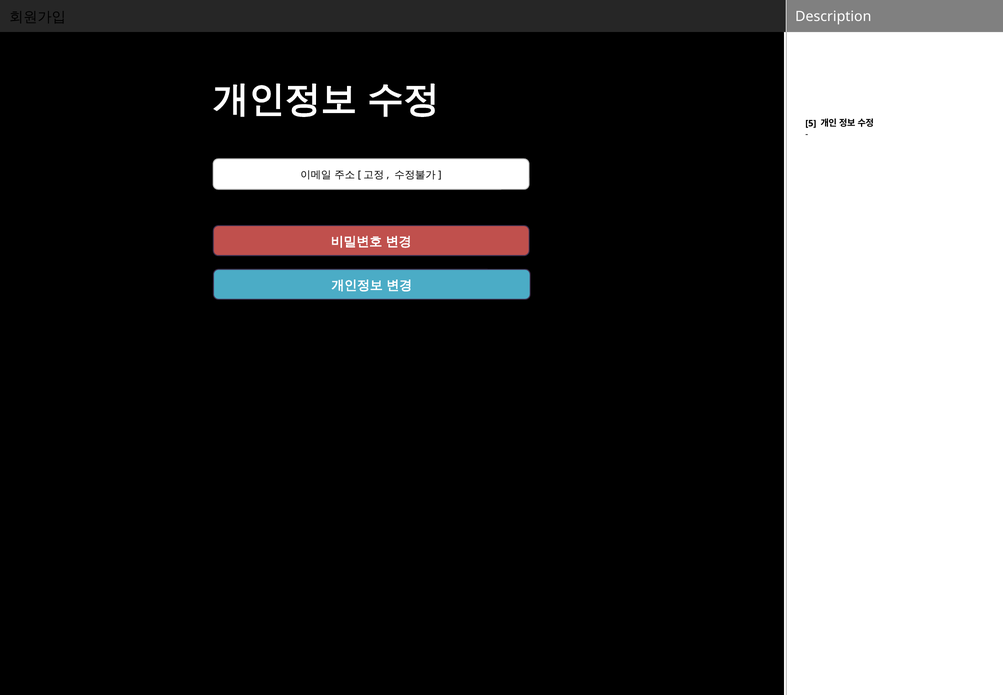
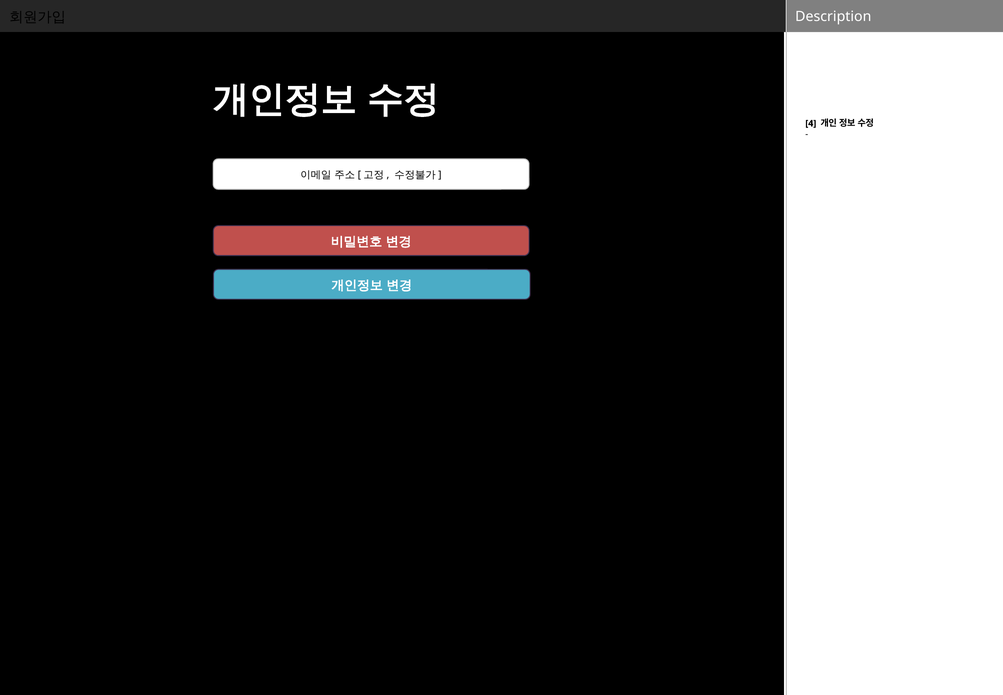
5: 5 -> 4 (811, 123)
